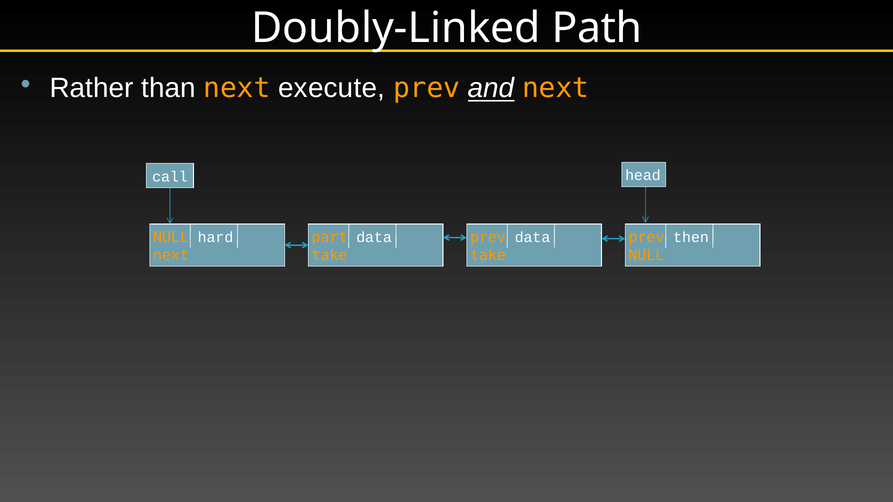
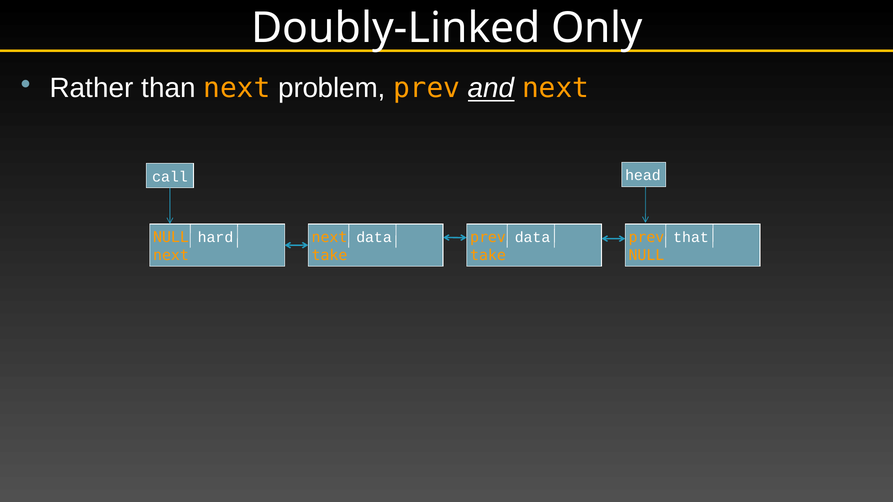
Path: Path -> Only (597, 28)
execute: execute -> problem (332, 88)
part: part -> next (329, 237)
then: then -> that (691, 237)
